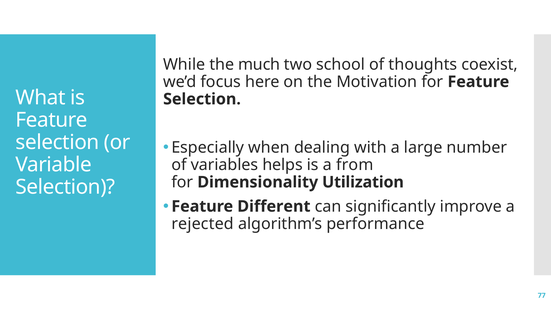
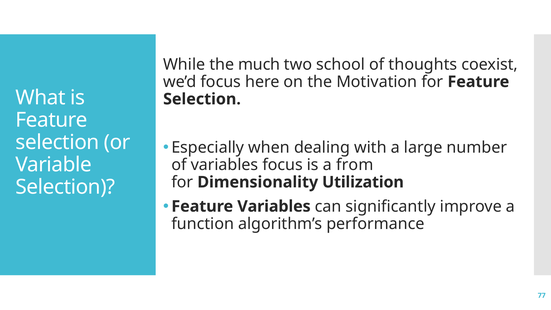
variables helps: helps -> focus (283, 165)
Feature Different: Different -> Variables (274, 206)
rejected: rejected -> function (203, 224)
